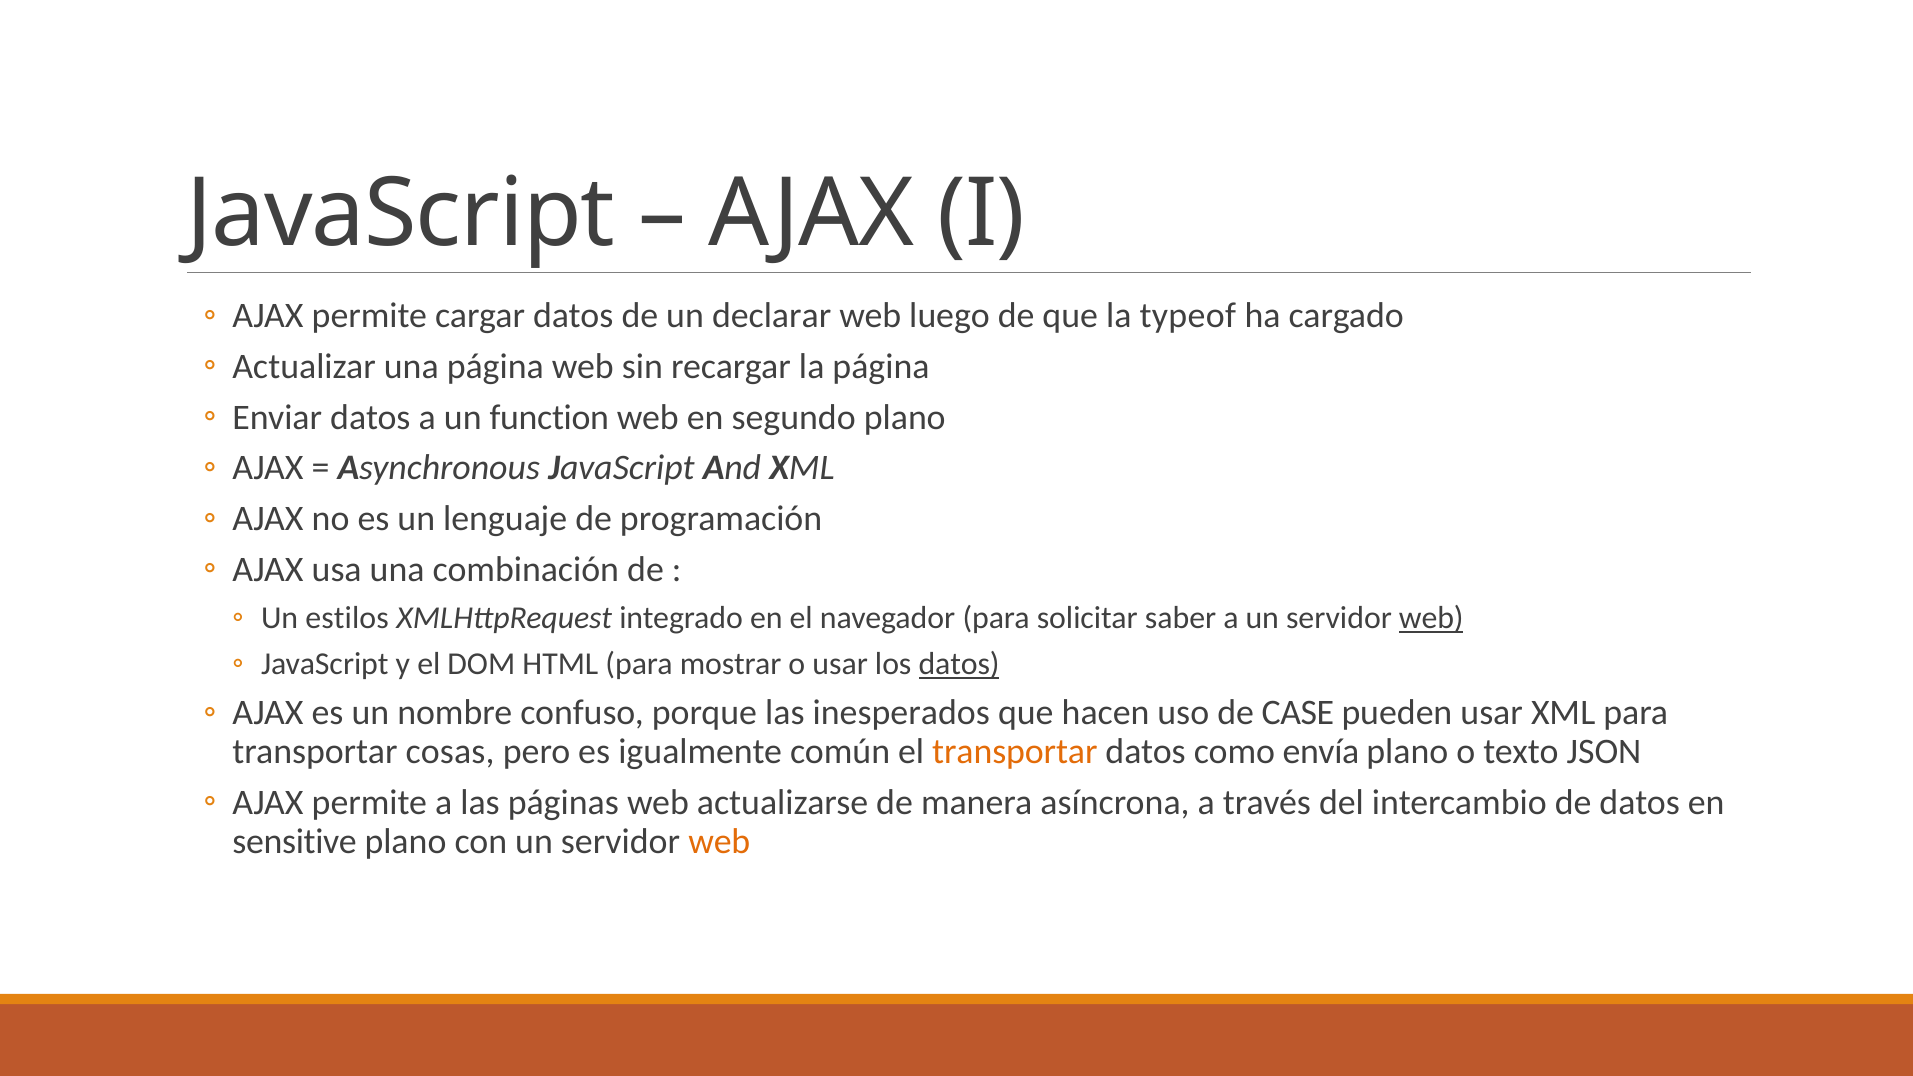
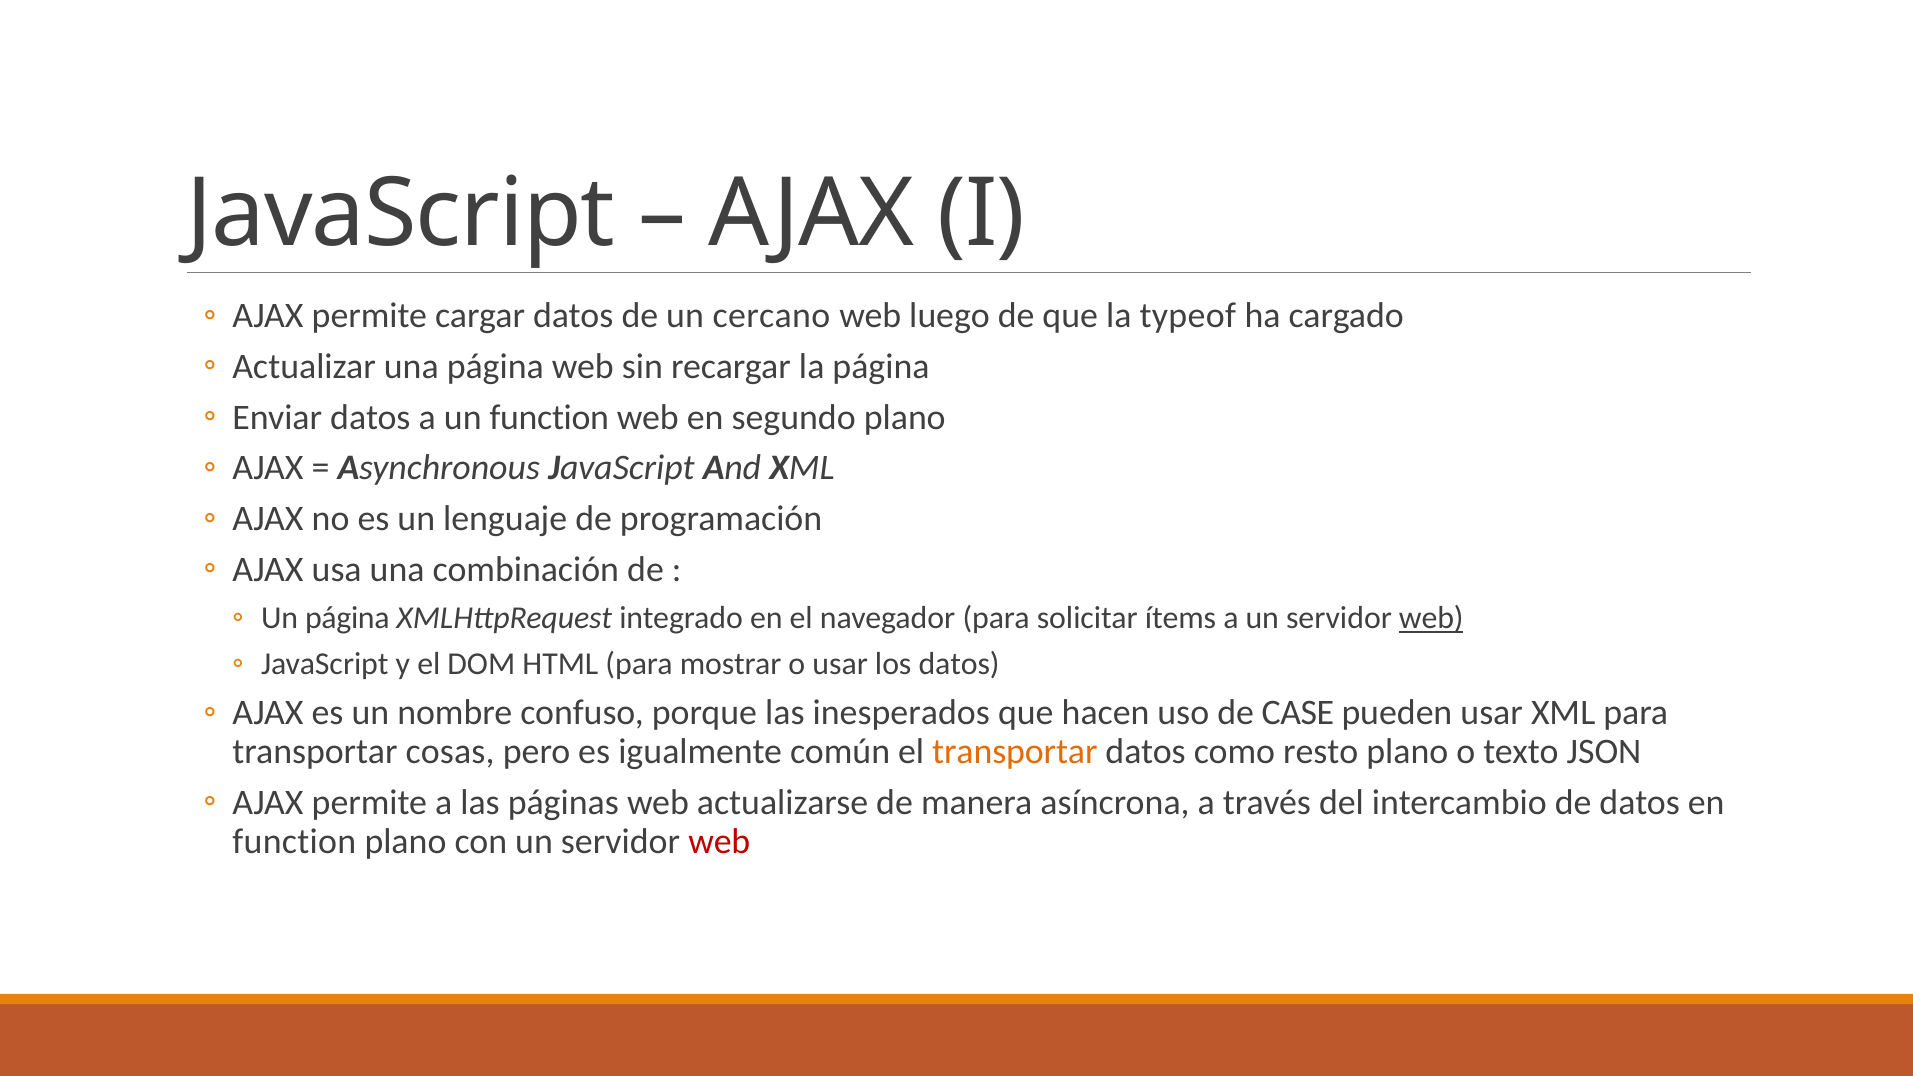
declarar: declarar -> cercano (771, 316)
Un estilos: estilos -> página (347, 618)
saber: saber -> ítems (1181, 618)
datos underline: present -> none (959, 664)
envía: envía -> resto (1321, 752)
sensitive: sensitive -> function (294, 841)
web colour: orange -> red (719, 841)
